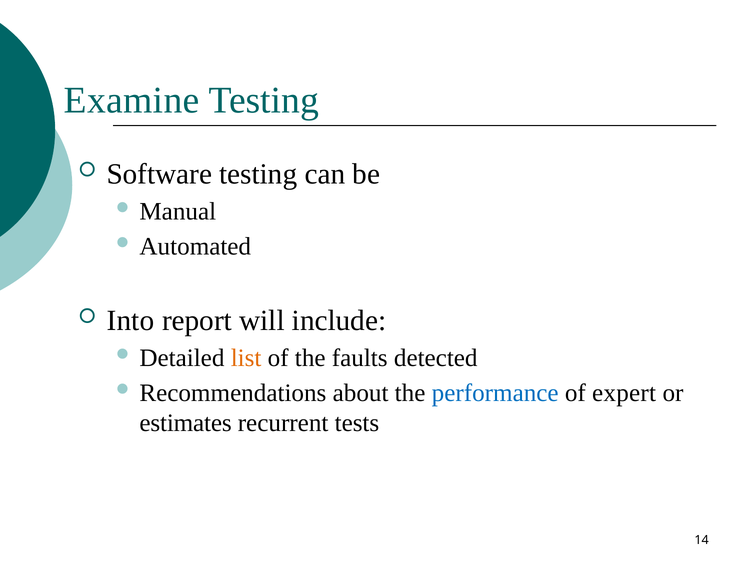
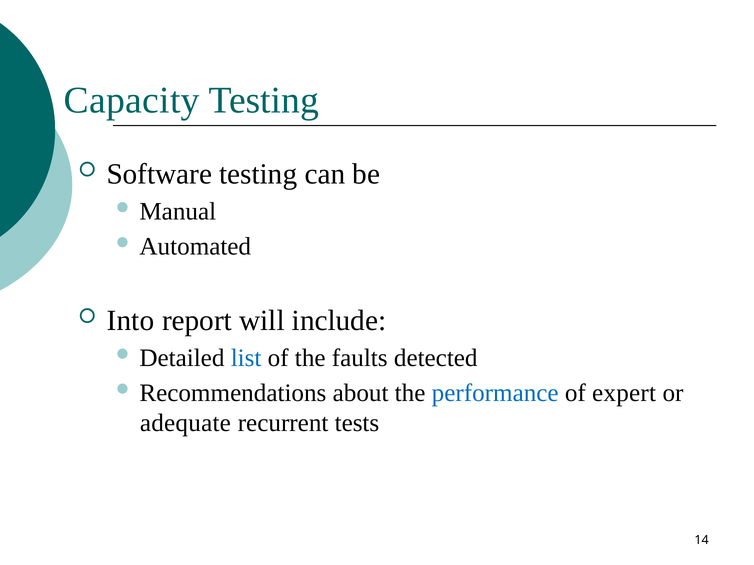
Examine: Examine -> Capacity (132, 100)
list colour: orange -> blue (246, 358)
estimates: estimates -> adequate (185, 423)
